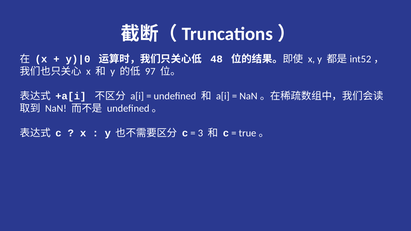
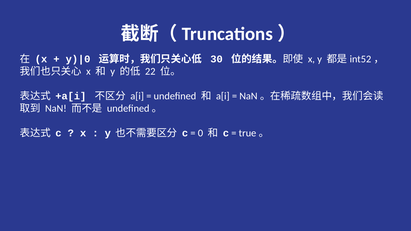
48: 48 -> 30 (217, 59)
97: 97 -> 22 (150, 72)
3: 3 -> 0 (200, 133)
